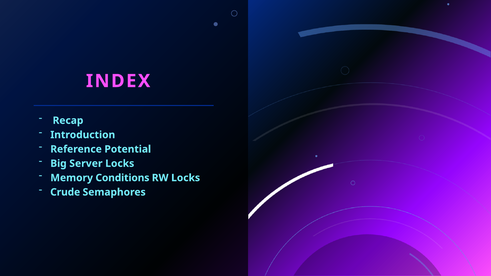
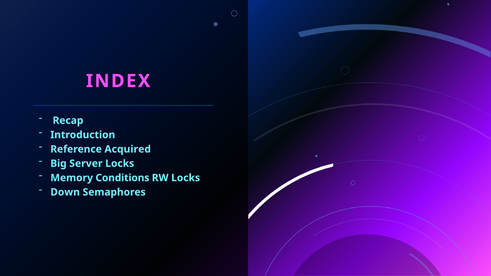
Potential: Potential -> Acquired (128, 149)
Crude: Crude -> Down (65, 192)
